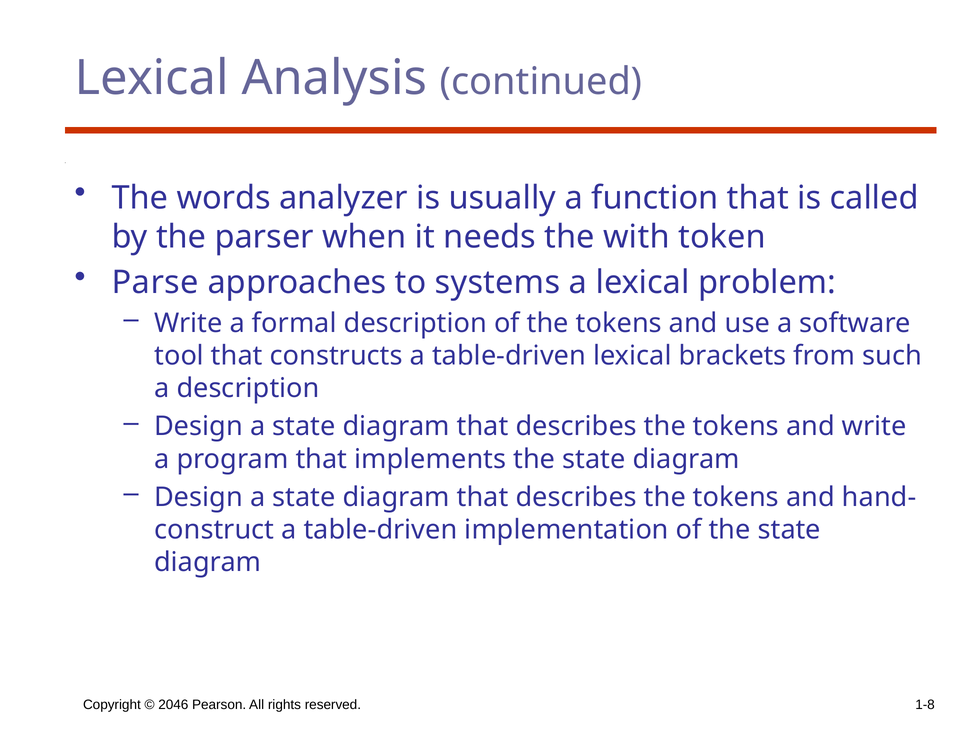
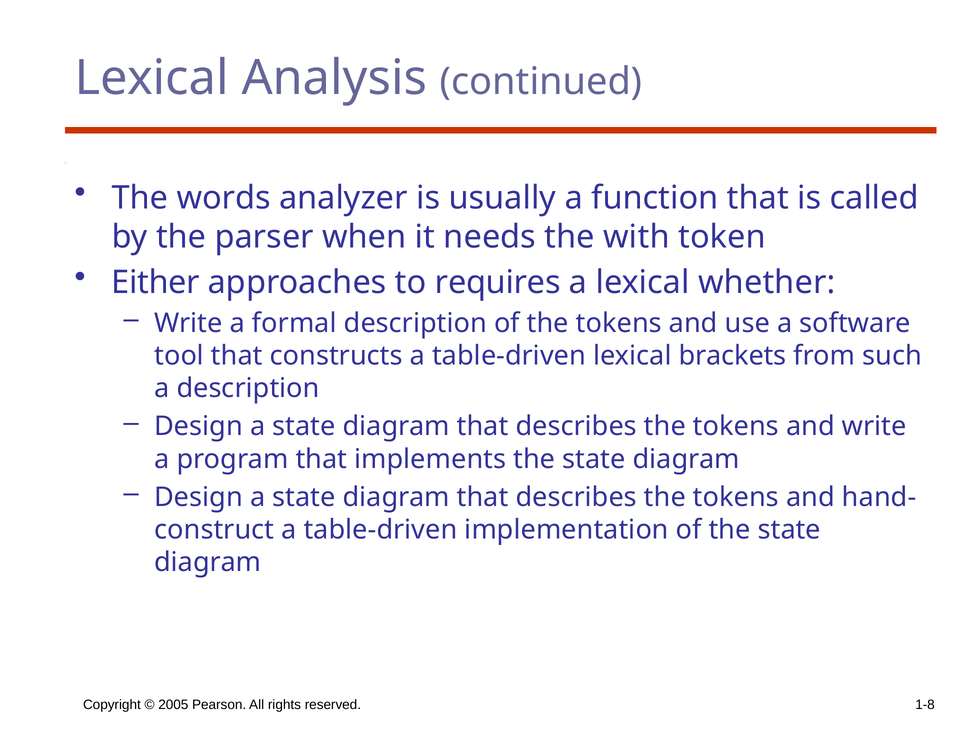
Parse: Parse -> Either (156, 282)
systems: systems -> requires (498, 282)
problem: problem -> whether (767, 282)
2046: 2046 -> 2005 (173, 704)
